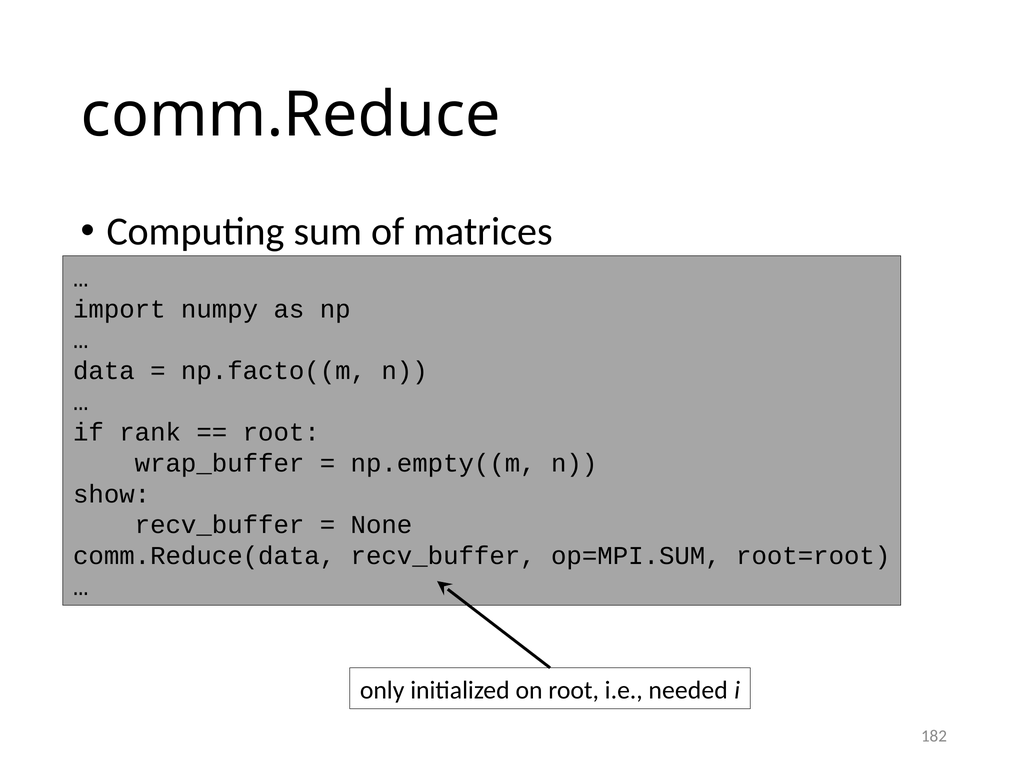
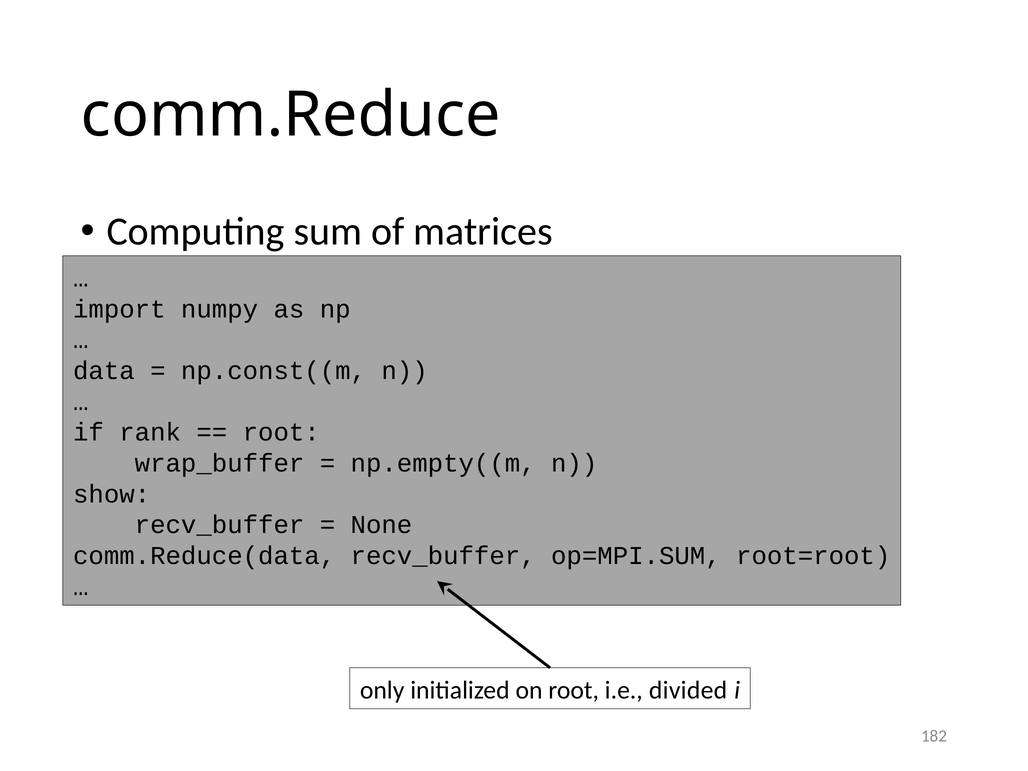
np.facto((m: np.facto((m -> np.const((m (274, 371)
needed: needed -> divided (688, 690)
